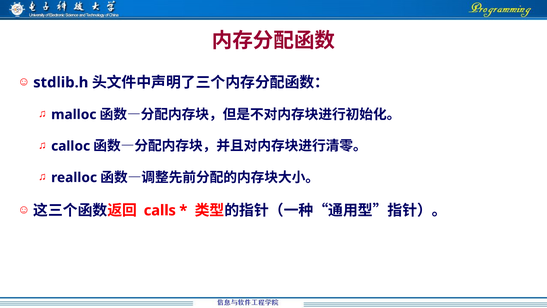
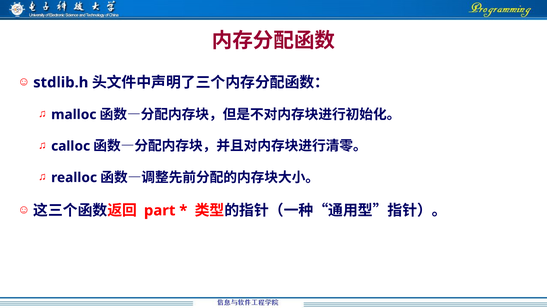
calls: calls -> part (160, 210)
